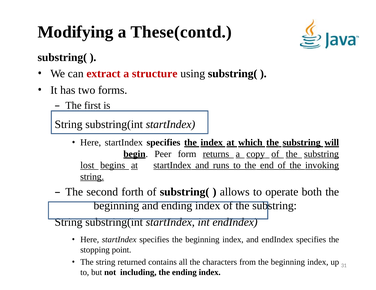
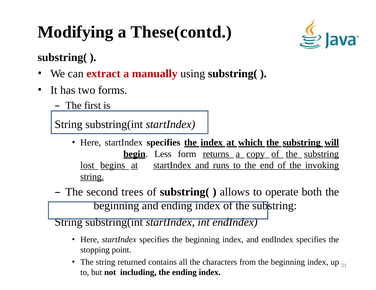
structure: structure -> manually (155, 74)
Peer: Peer -> Less (163, 154)
forth: forth -> trees (132, 192)
